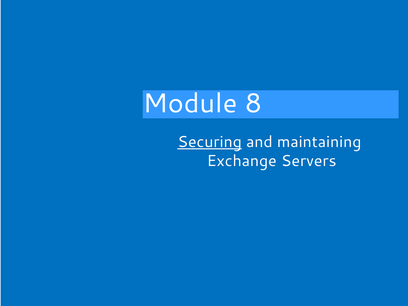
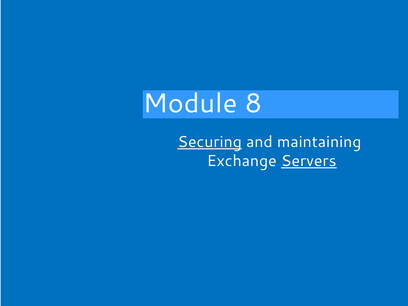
Servers underline: none -> present (309, 161)
